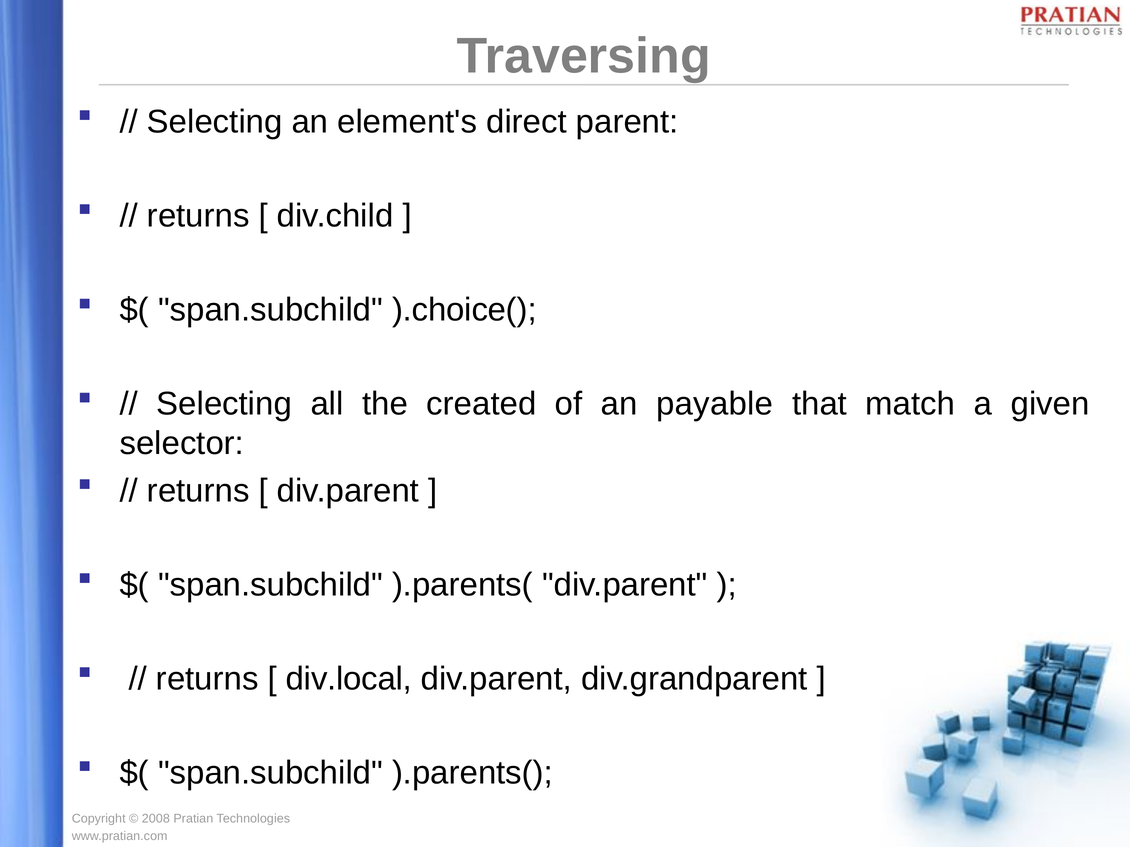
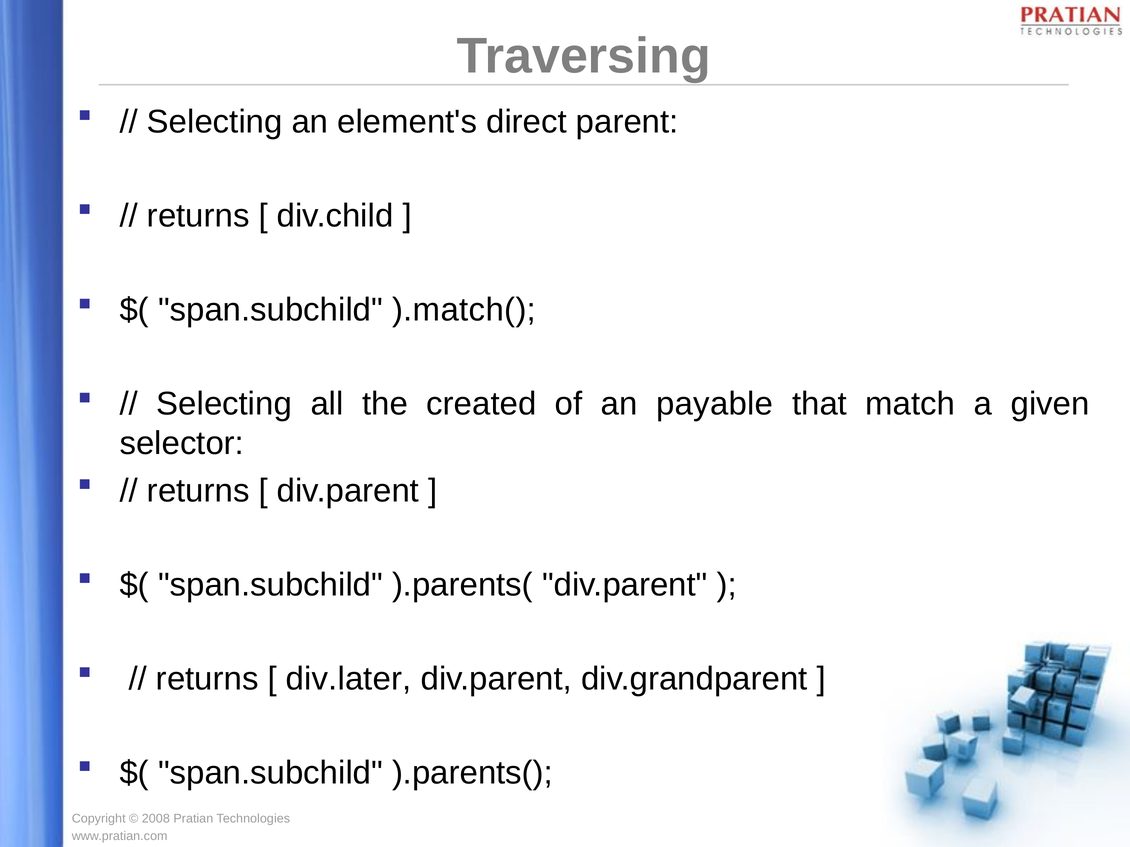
).choice(: ).choice( -> ).match( (464, 310)
div.local: div.local -> div.later (349, 679)
